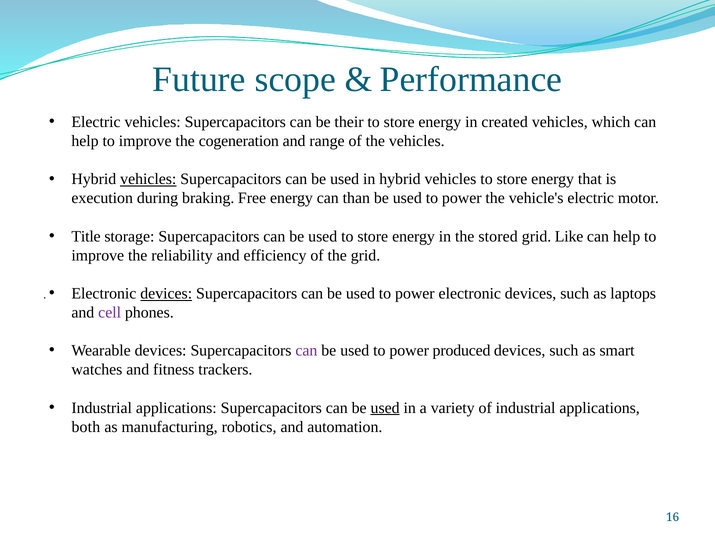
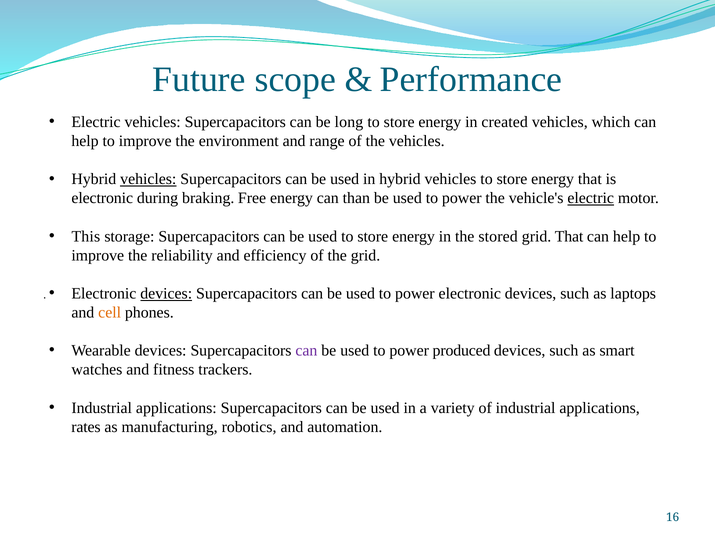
their: their -> long (349, 122)
cogeneration: cogeneration -> environment (239, 141)
execution: execution -> electronic (102, 198)
electric underline: none -> present (591, 198)
Title: Title -> This (86, 236)
grid Like: Like -> That (569, 236)
cell colour: purple -> orange (110, 313)
used underline: present -> none (385, 408)
both: both -> rates (86, 427)
